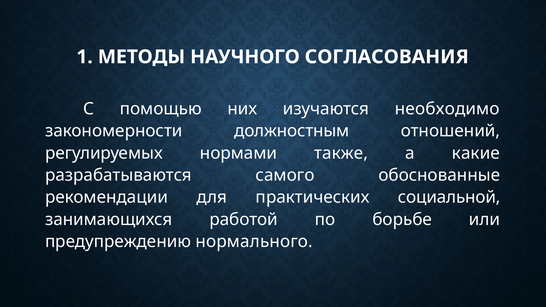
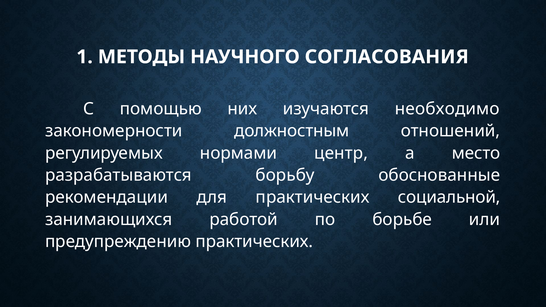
также: также -> центр (341, 153)
какие: какие -> место (476, 153)
самого: самого -> борьбу (285, 175)
предупреждению нормального: нормального -> практических (254, 242)
